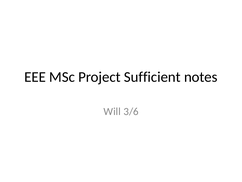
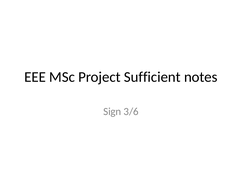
Will: Will -> Sign (112, 111)
